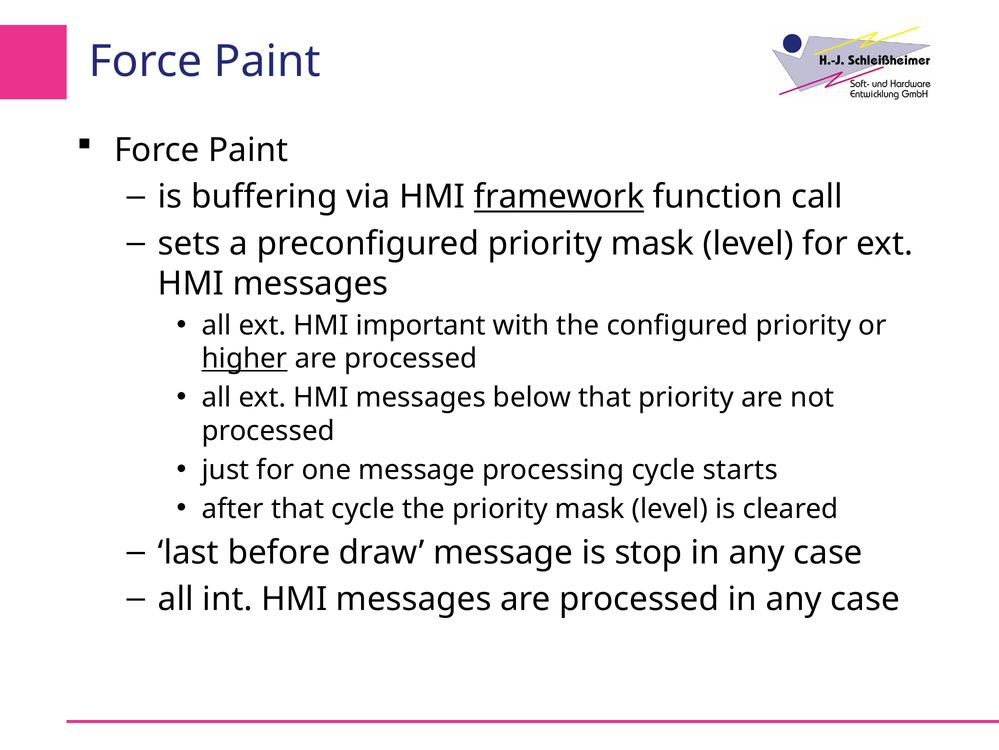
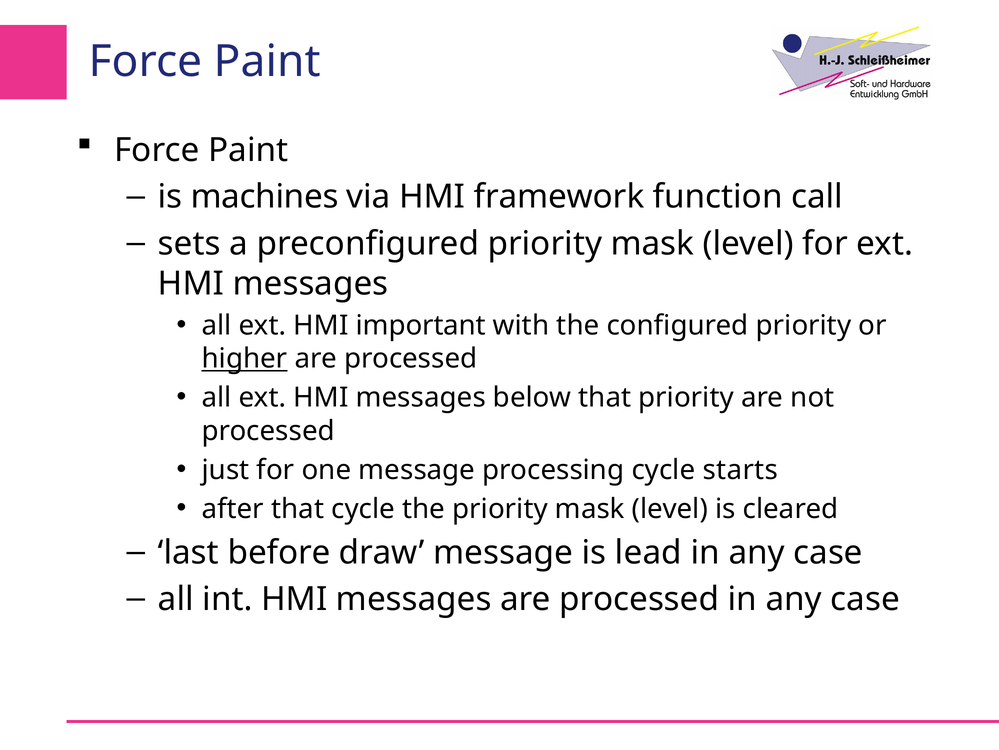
buffering: buffering -> machines (265, 197)
framework underline: present -> none (559, 197)
stop: stop -> lead (648, 552)
